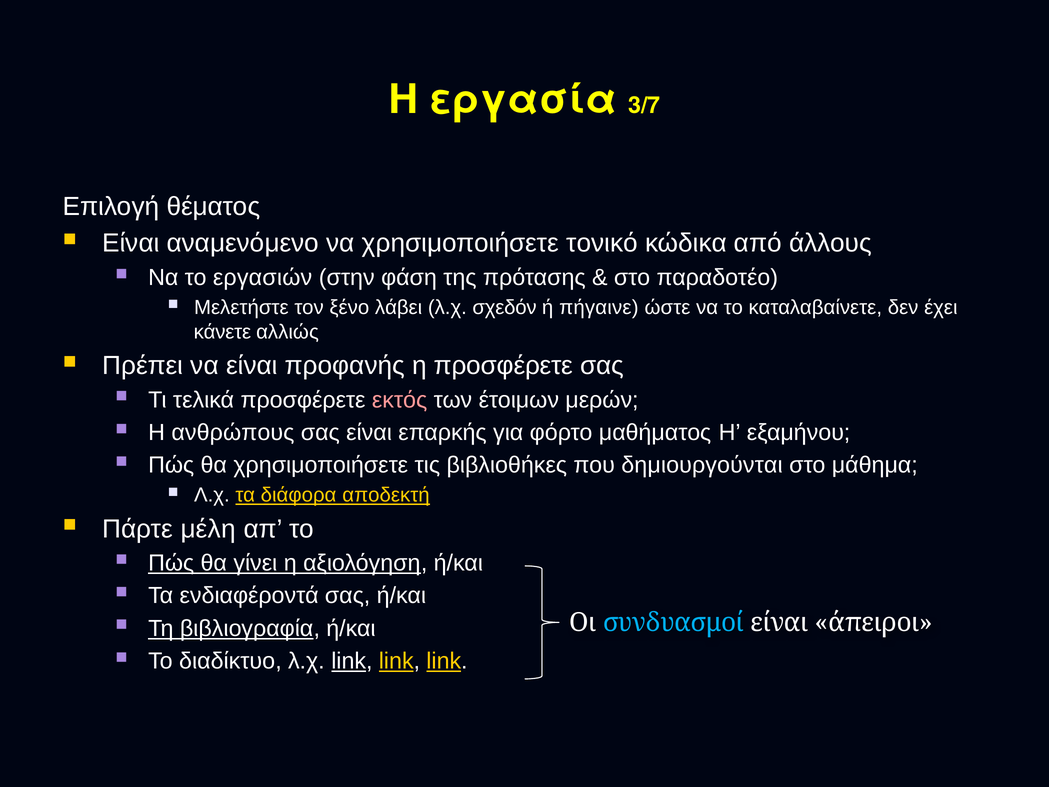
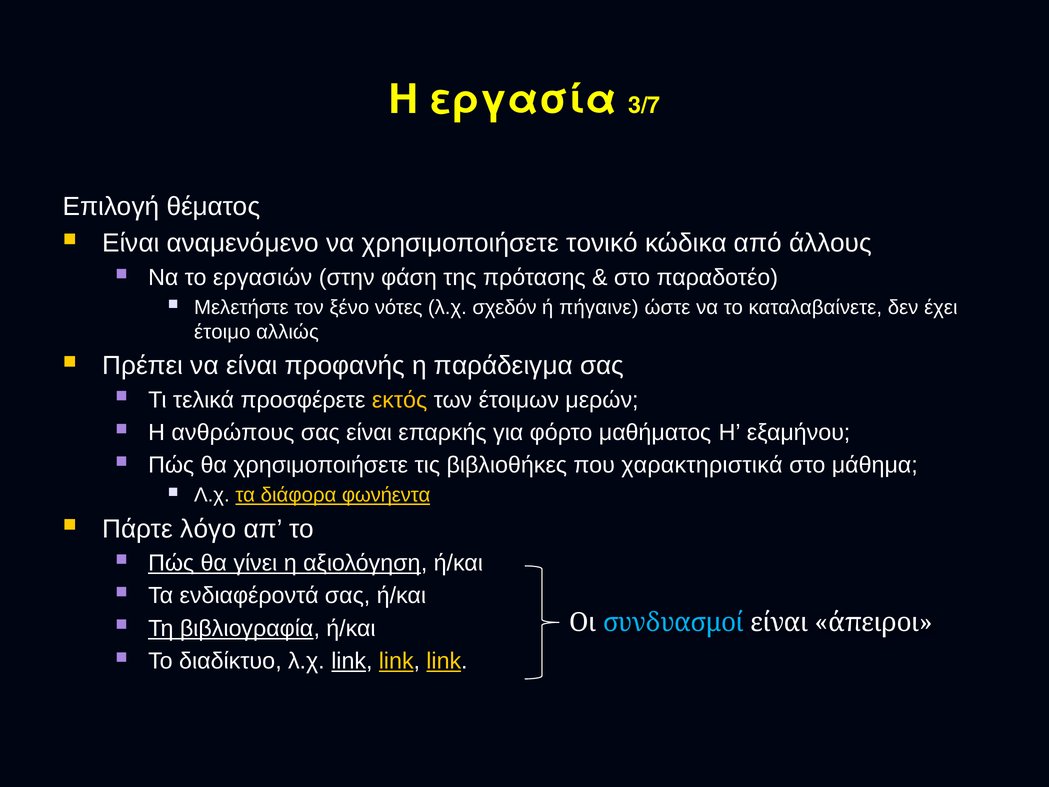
λάβει: λάβει -> νότες (399, 307)
κάνετε: κάνετε -> έτοιμο (222, 332)
η προσφέρετε: προσφέρετε -> παράδειγμα (503, 366)
εκτός colour: pink -> yellow (400, 400)
δημιουργούνται: δημιουργούνται -> χαρακτηριστικά (702, 465)
αποδεκτή: αποδεκτή -> φωνήεντα (386, 495)
μέλη: μέλη -> λόγο (208, 529)
